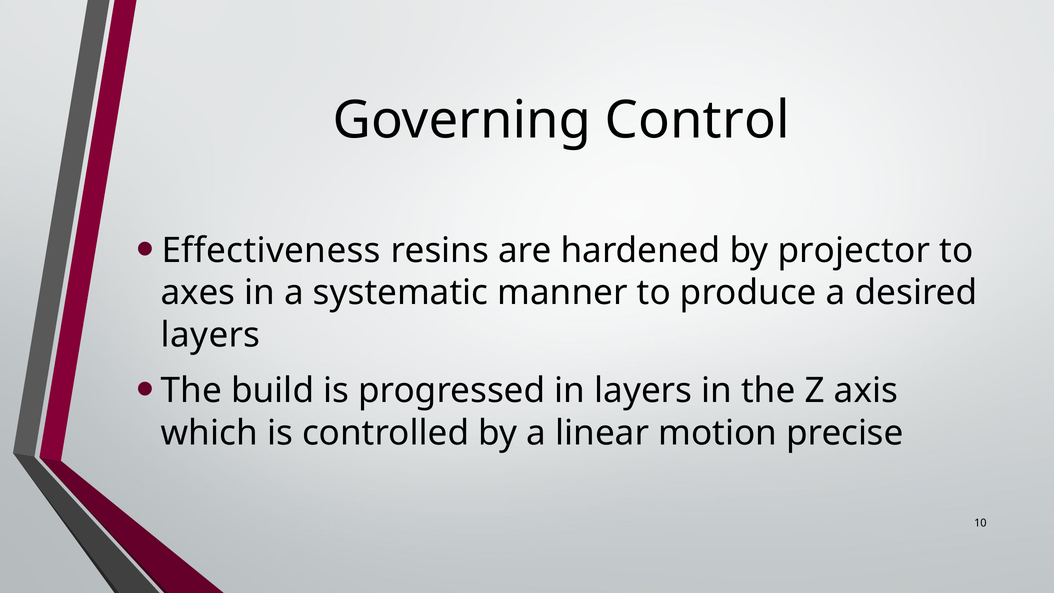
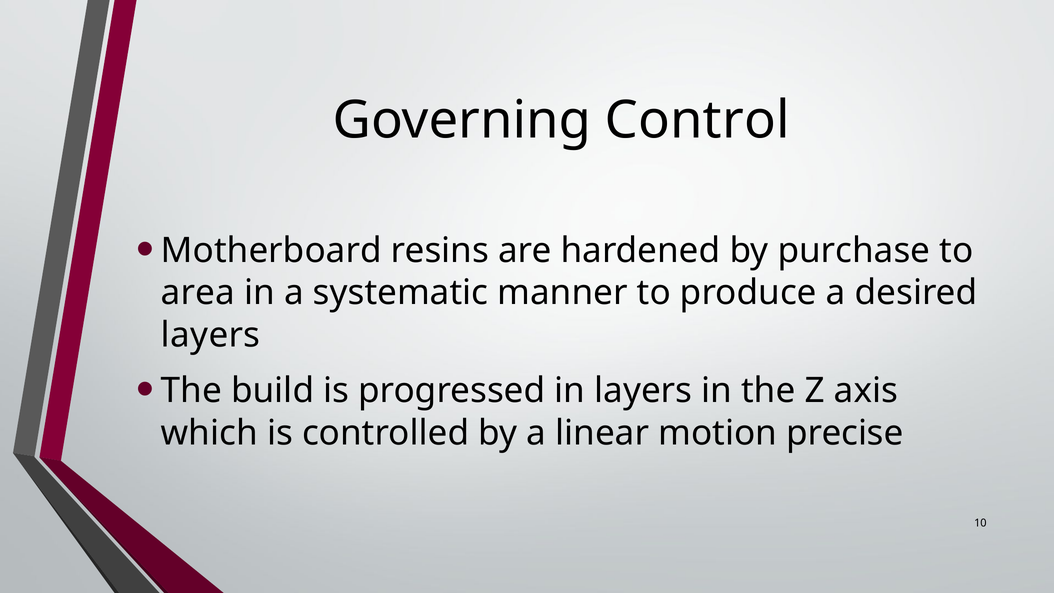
Effectiveness: Effectiveness -> Motherboard (271, 251)
projector: projector -> purchase (854, 251)
axes: axes -> area (198, 293)
